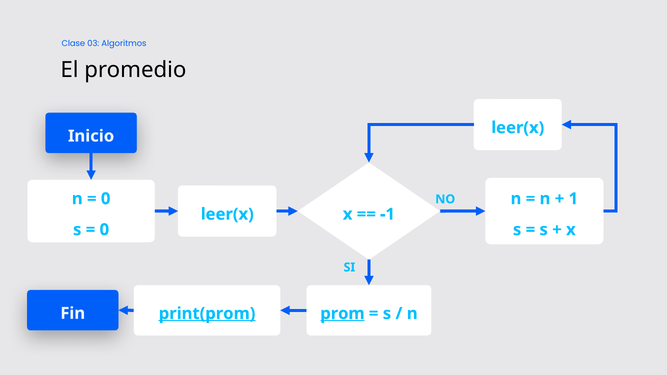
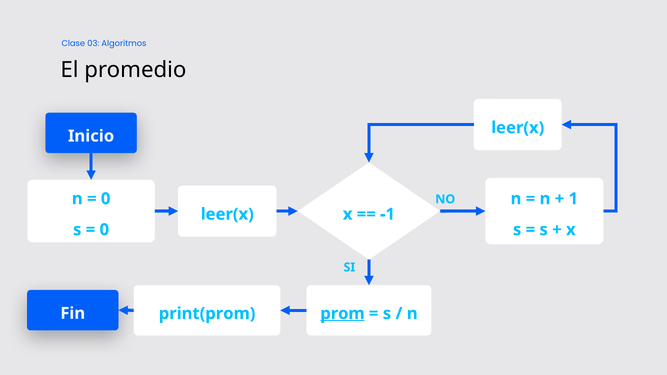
print(prom underline: present -> none (207, 314)
